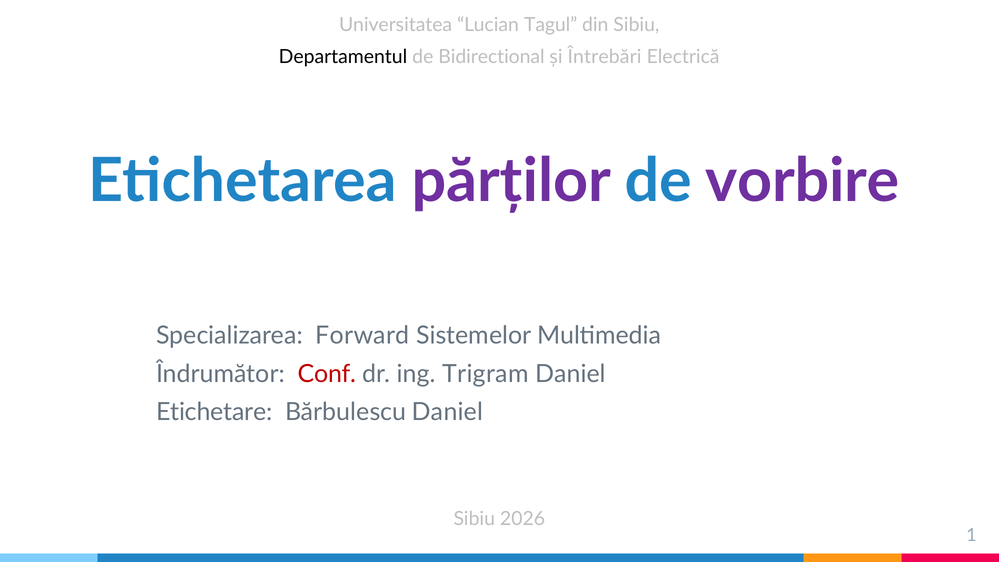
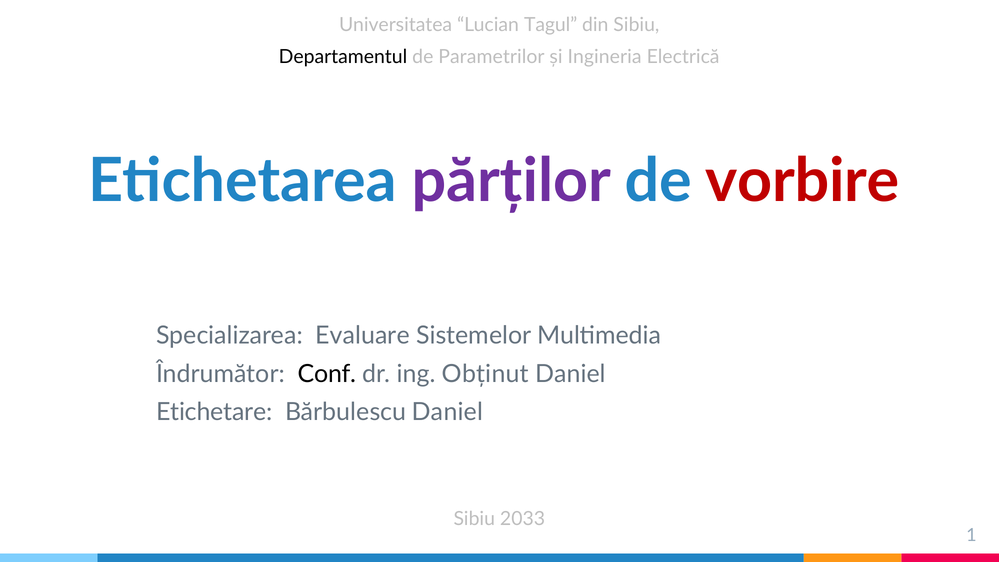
Bidirectional: Bidirectional -> Parametrilor (491, 57)
Întrebări: Întrebări -> Ingineria (605, 57)
vorbire colour: purple -> red (802, 181)
Forward: Forward -> Evaluare (363, 336)
Conf colour: red -> black (327, 374)
Trigram: Trigram -> Obținut (485, 374)
2026: 2026 -> 2033 (523, 519)
